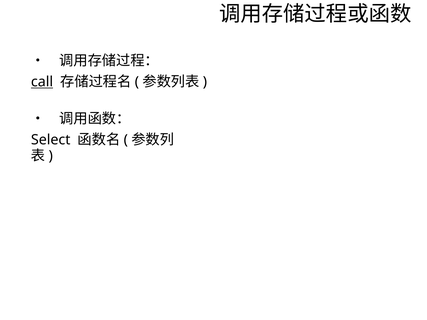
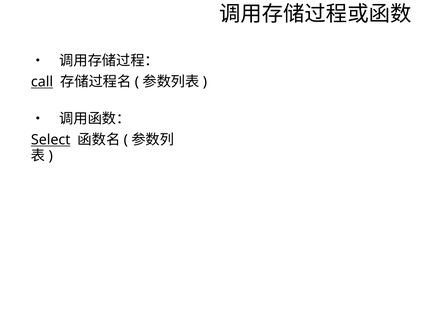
Select underline: none -> present (51, 140)
